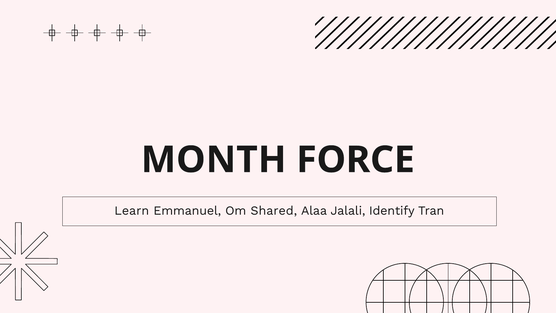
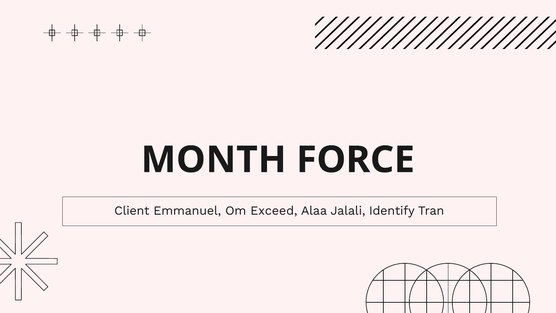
Learn: Learn -> Client (132, 211)
Shared: Shared -> Exceed (274, 211)
